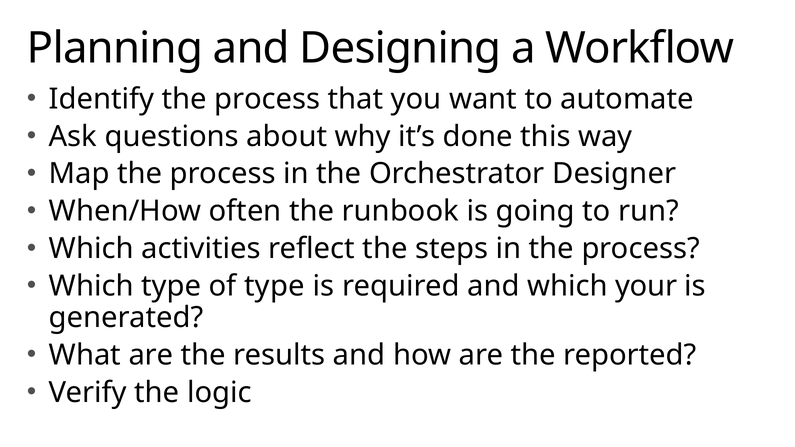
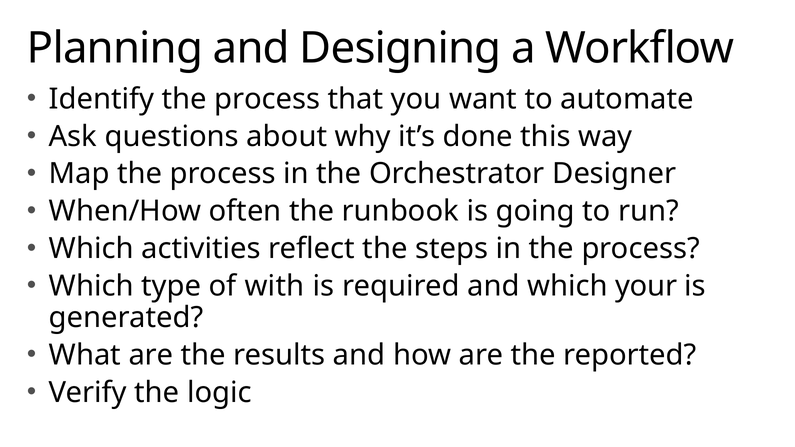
of type: type -> with (275, 286)
